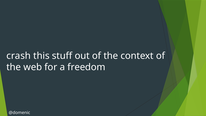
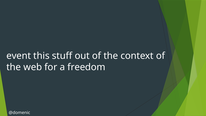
crash: crash -> event (19, 56)
